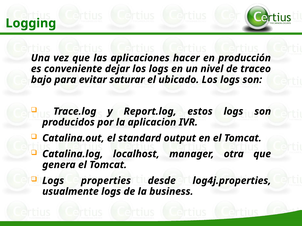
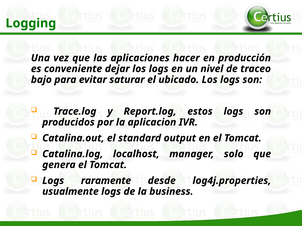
otra: otra -> solo (234, 154)
properties: properties -> raramente (106, 181)
